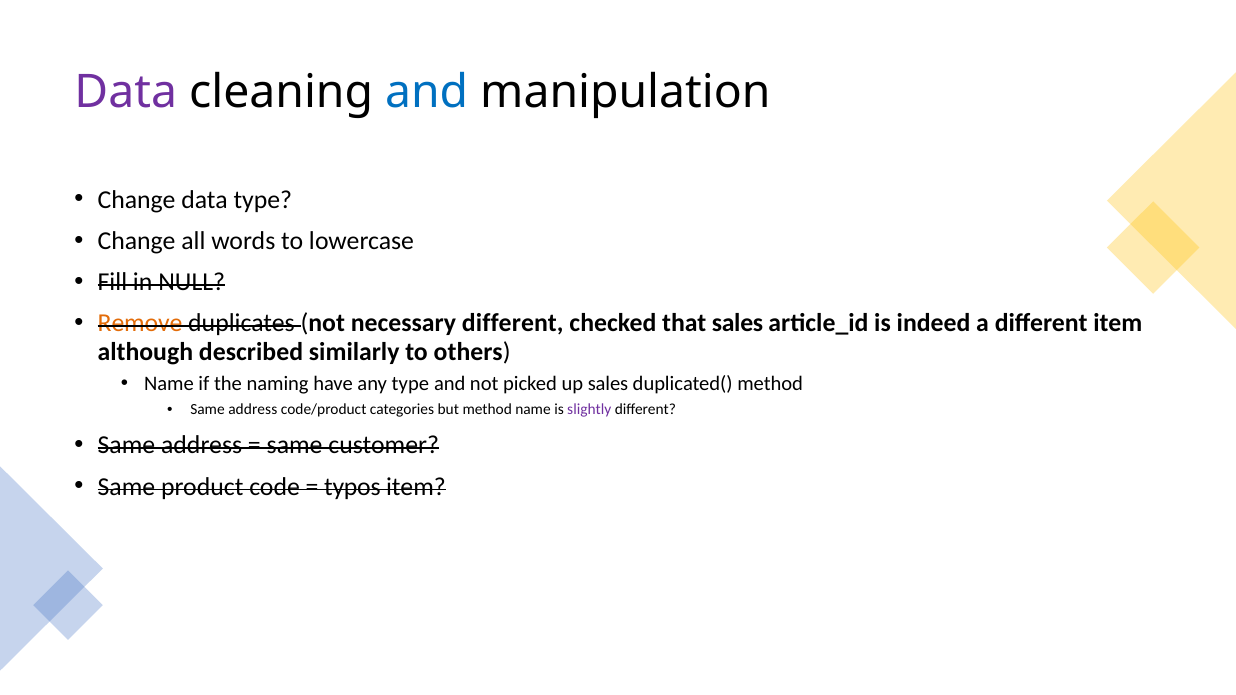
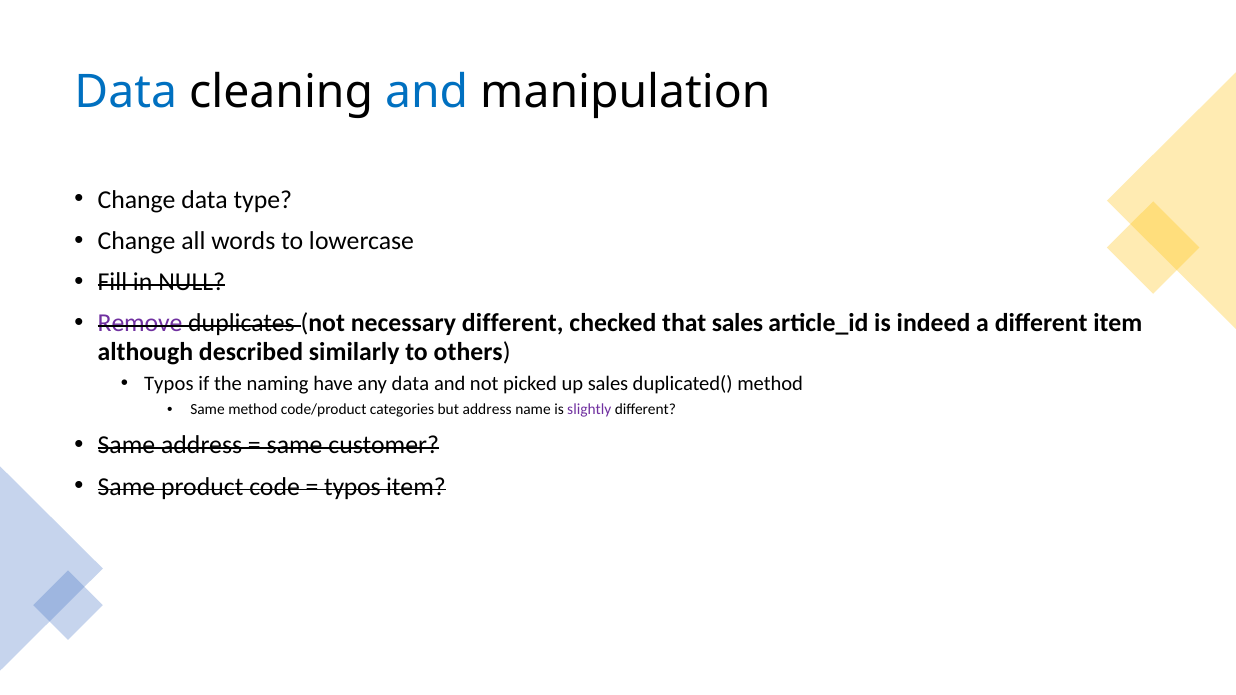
Data colour: purple -> blue (126, 92)
Remove colour: orange -> purple (140, 323)
Name: Name -> Typos (169, 384)
any type: type -> data (410, 384)
address: address -> method (253, 410)
but method: method -> address (487, 410)
